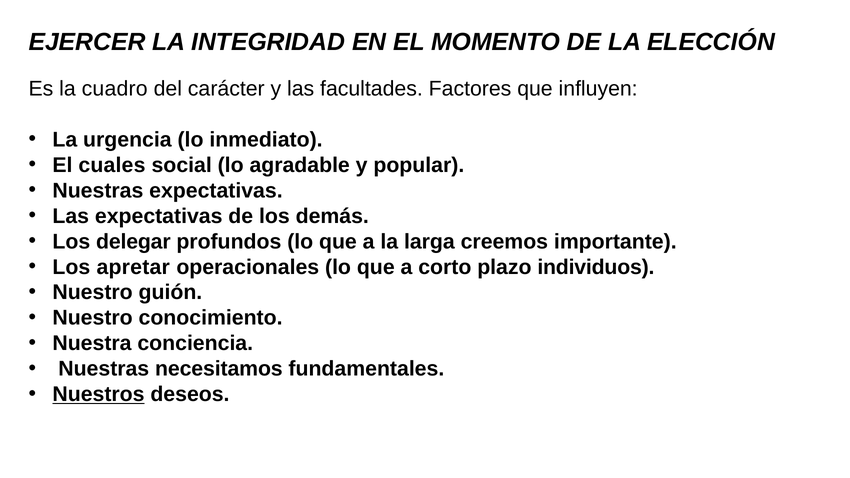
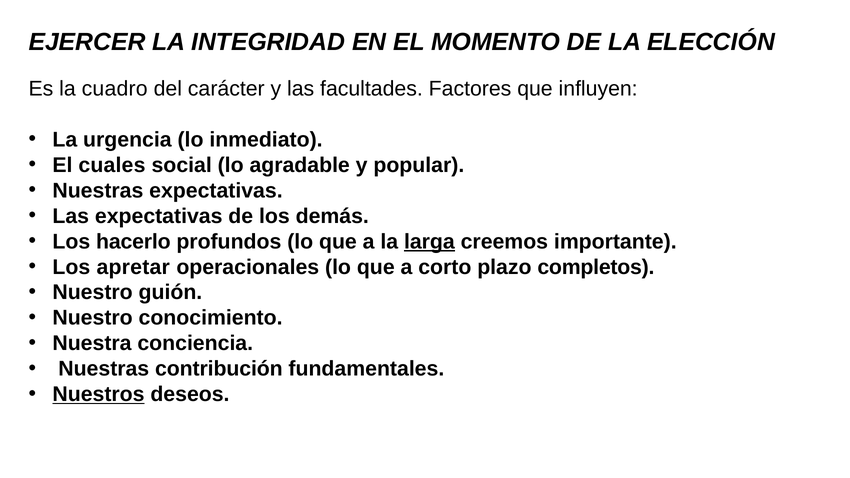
delegar: delegar -> hacerlo (133, 242)
larga underline: none -> present (429, 242)
individuos: individuos -> completos (596, 267)
necesitamos: necesitamos -> contribución (219, 369)
